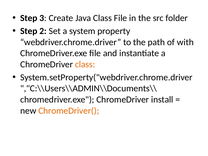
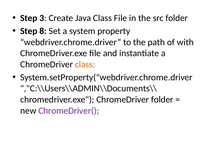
2: 2 -> 8 (43, 31)
ChromeDriver install: install -> folder (162, 100)
ChromeDriver( colour: orange -> purple (69, 111)
